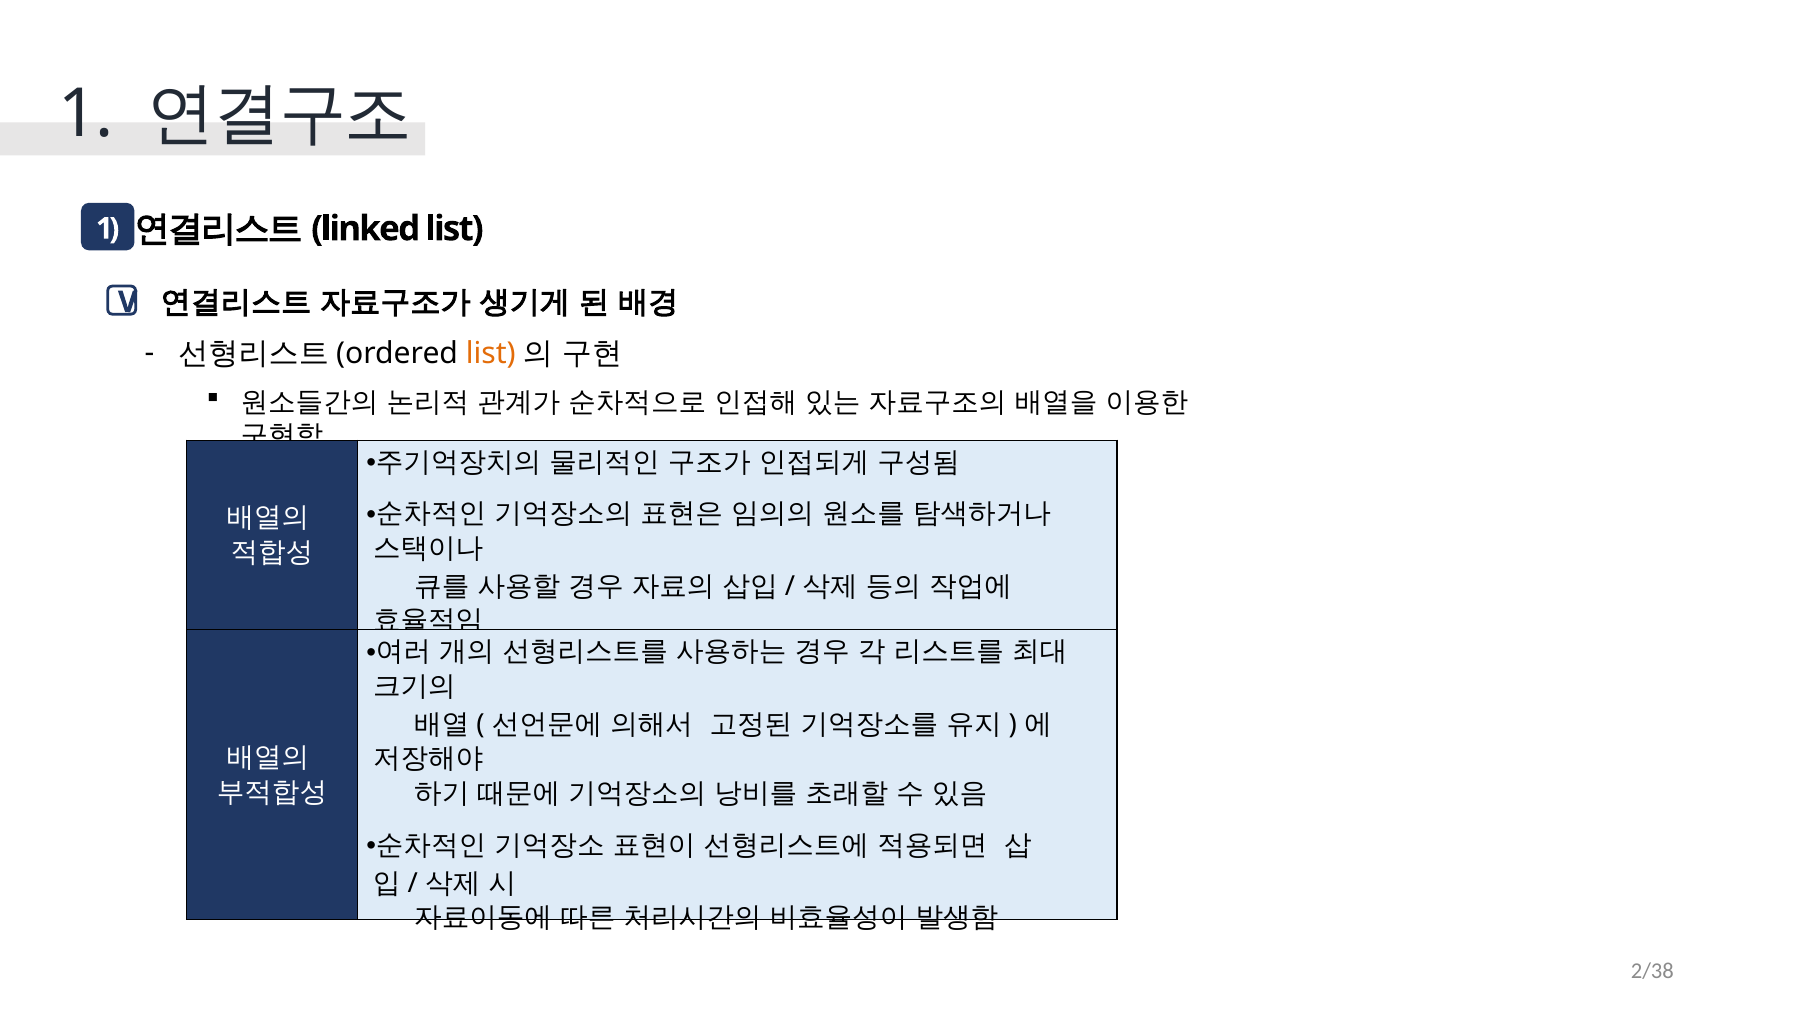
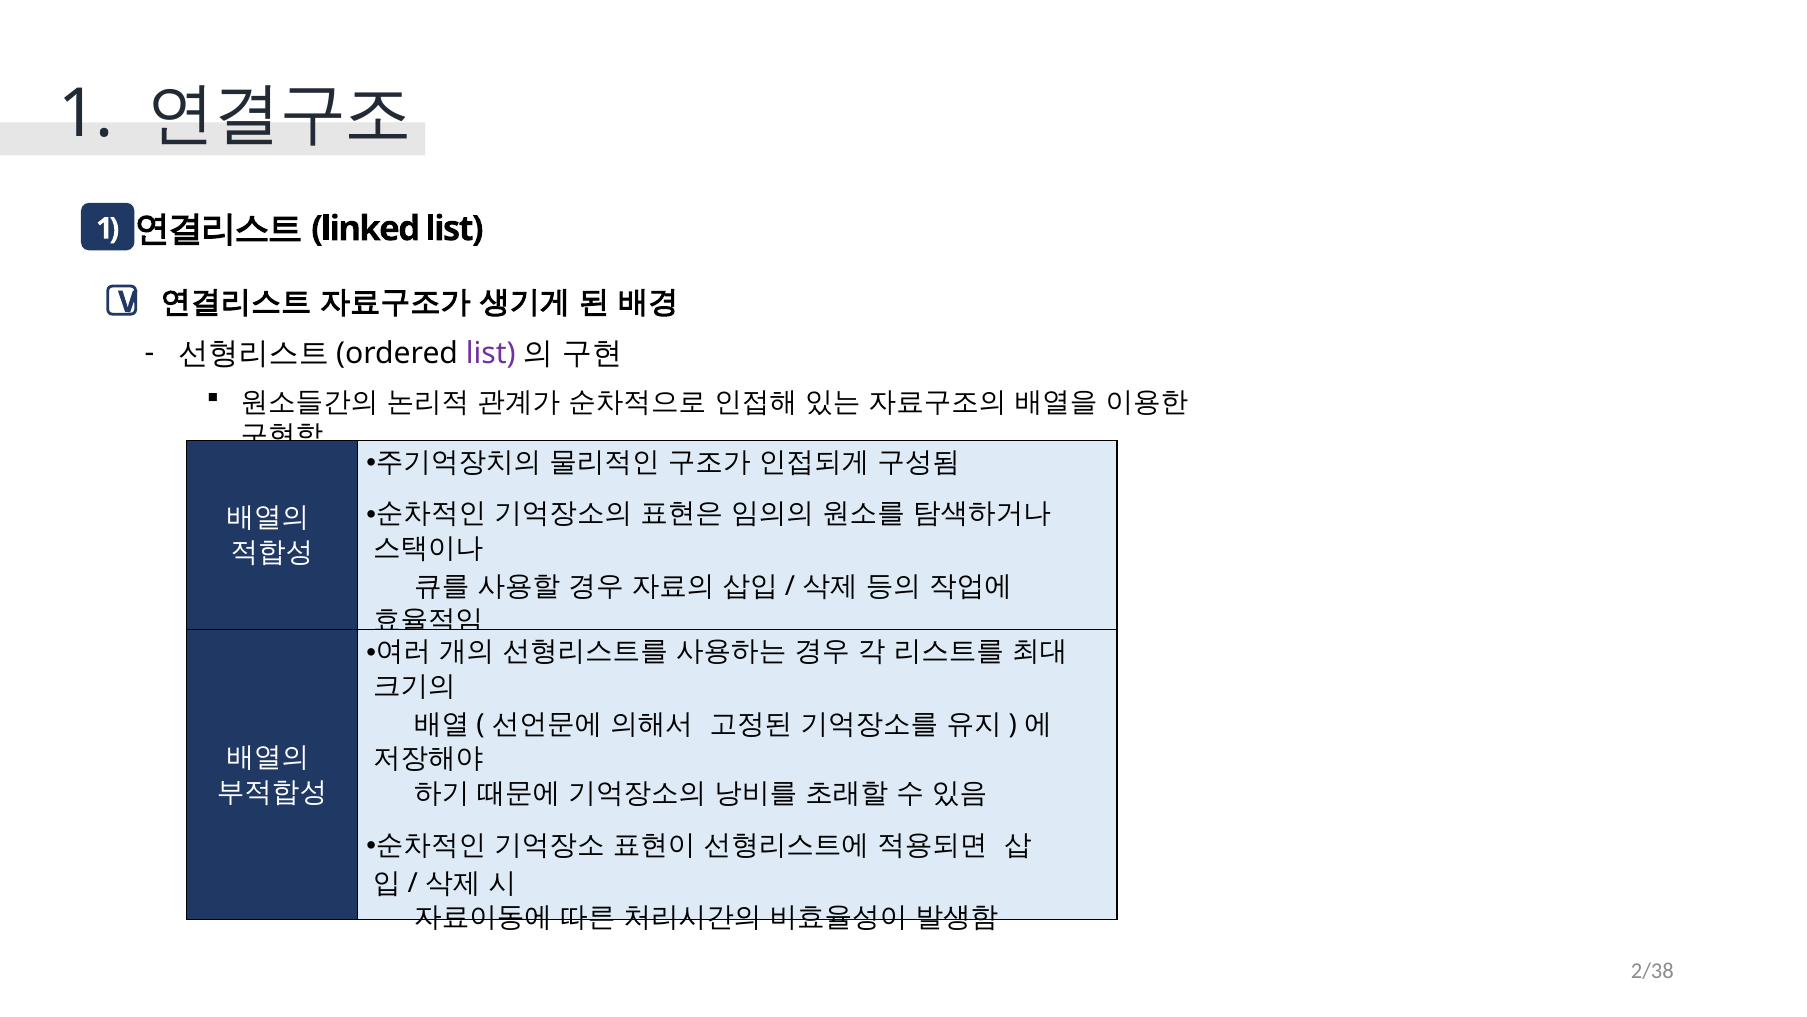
list colour: orange -> purple (491, 353)
